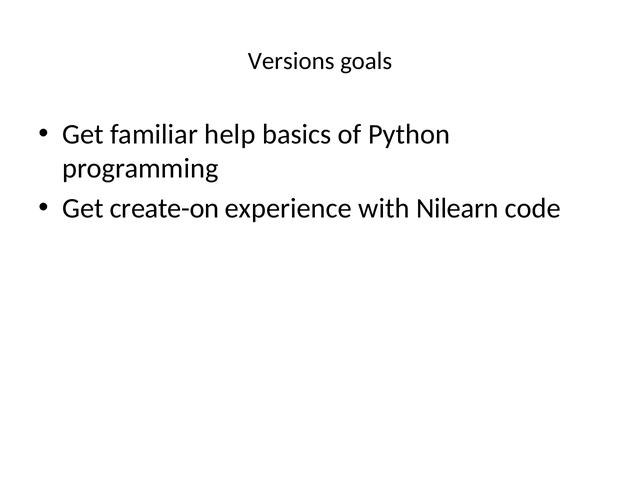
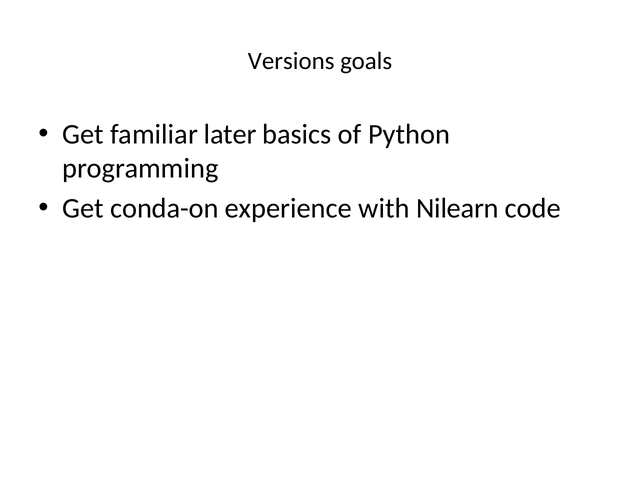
help: help -> later (230, 134)
create-on: create-on -> conda-on (164, 208)
